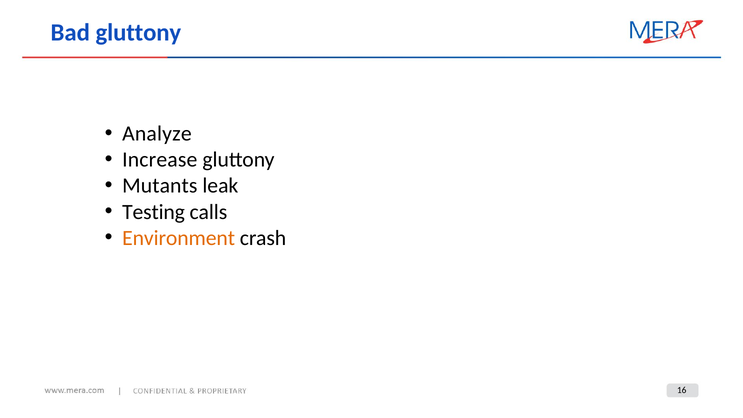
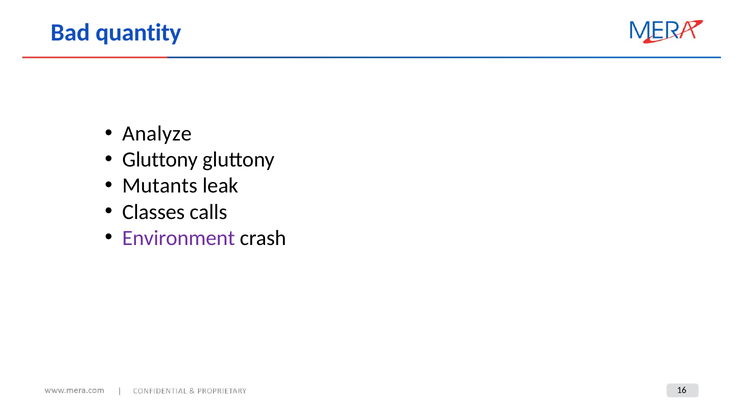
Bad gluttony: gluttony -> quantity (138, 32)
Increase: Increase -> Gluttony (160, 160)
Testing: Testing -> Classes (154, 212)
Environment colour: orange -> purple (179, 238)
